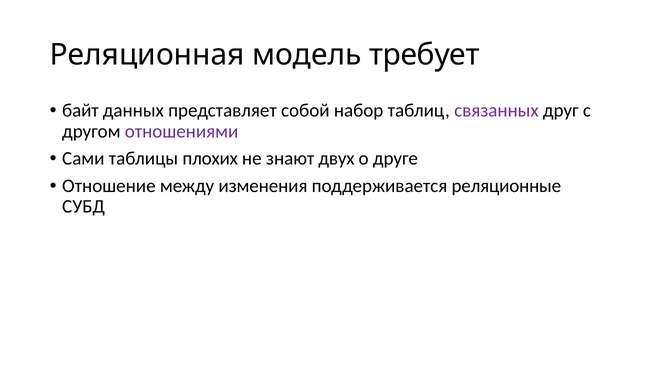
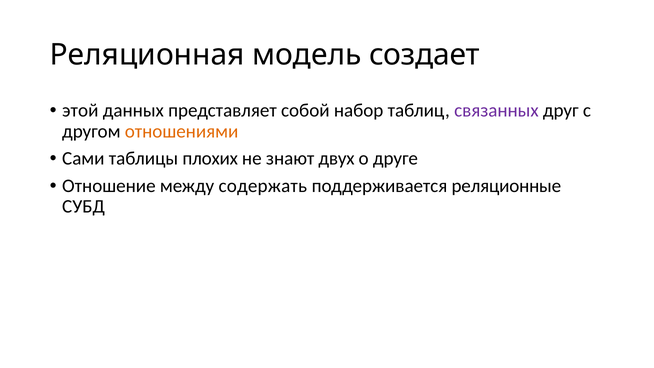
требует: требует -> создает (424, 55)
байт: байт -> этой (80, 111)
отношениями colour: purple -> orange (182, 131)
изменения: изменения -> содержать (263, 186)
